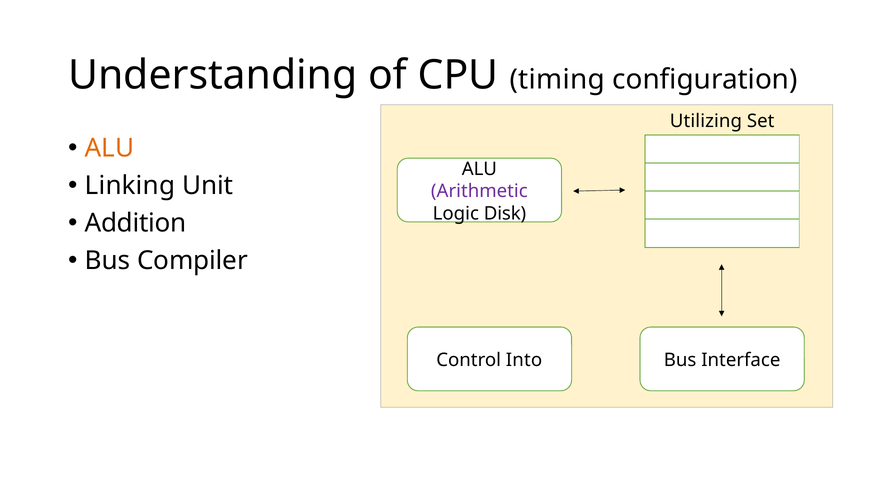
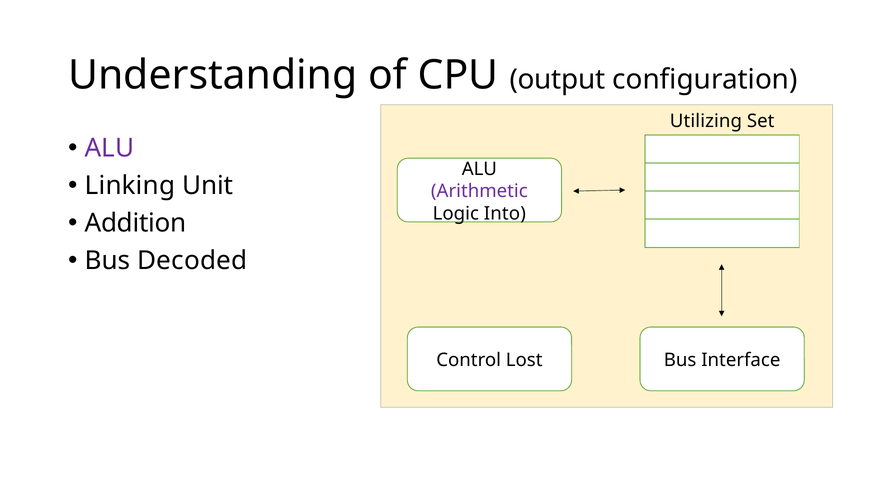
timing: timing -> output (557, 79)
ALU colour: orange -> purple (109, 148)
Disk: Disk -> Into (505, 214)
Compiler: Compiler -> Decoded (192, 260)
Into: Into -> Lost (524, 360)
